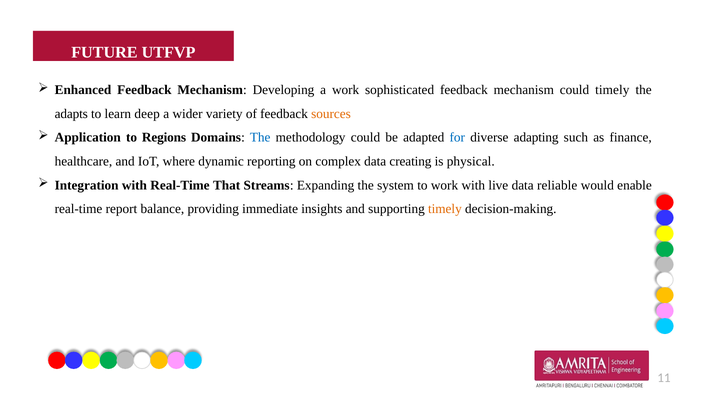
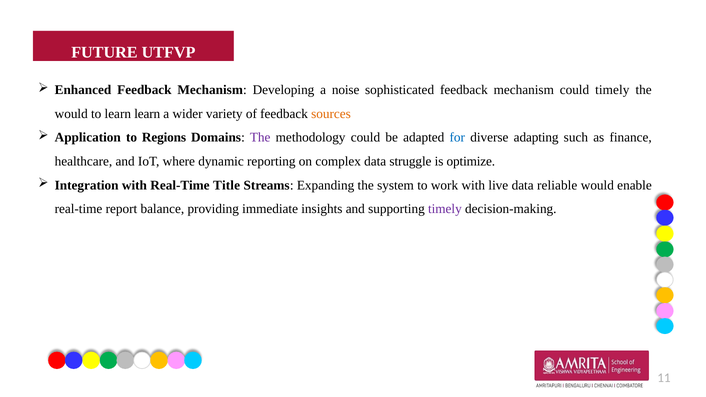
a work: work -> noise (346, 90)
adapts: adapts -> would (71, 114)
learn deep: deep -> learn (147, 114)
The colour: blue -> purple (260, 138)
creating: creating -> struggle (410, 161)
physical: physical -> optimize (471, 161)
That: That -> Title (227, 185)
timely colour: orange -> purple (445, 209)
